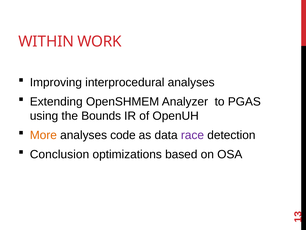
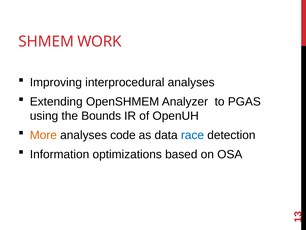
WITHIN: WITHIN -> SHMEM (46, 41)
race colour: purple -> blue (192, 135)
Conclusion: Conclusion -> Information (60, 154)
